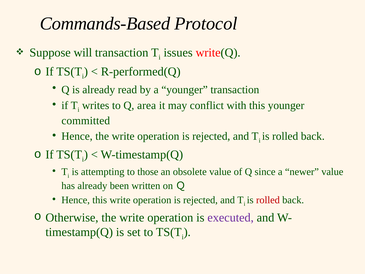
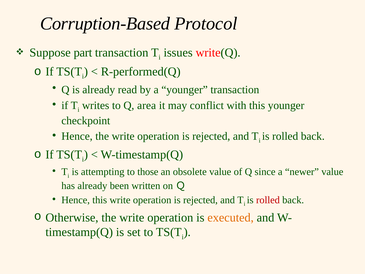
Commands-Based: Commands-Based -> Corruption-Based (105, 23)
will: will -> part (83, 53)
committed: committed -> checkpoint (86, 121)
executed colour: purple -> orange (231, 217)
